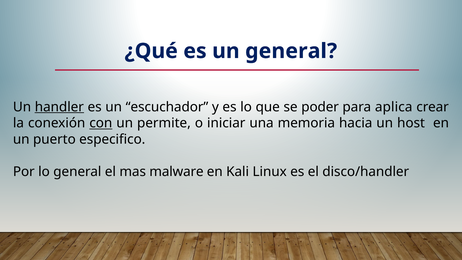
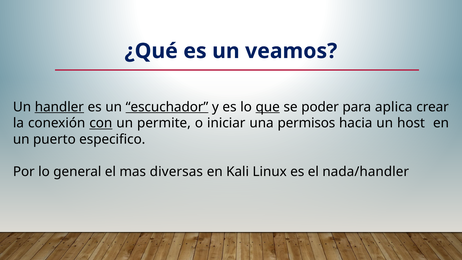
un general: general -> veamos (291, 51)
escuchador underline: none -> present (167, 107)
que underline: none -> present (268, 107)
memoria: memoria -> permisos (306, 123)
malware: malware -> diversas (176, 172)
disco/handler: disco/handler -> nada/handler (366, 172)
